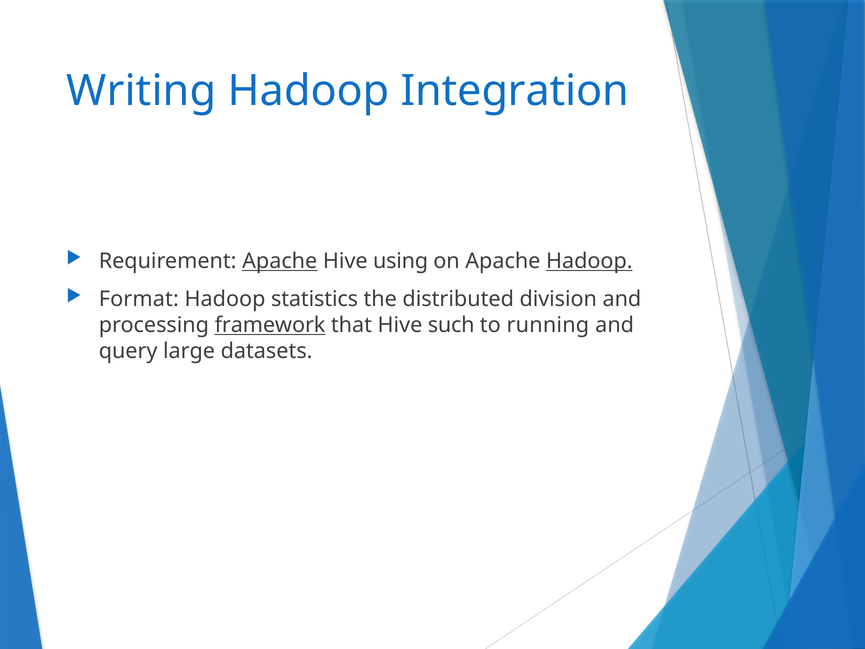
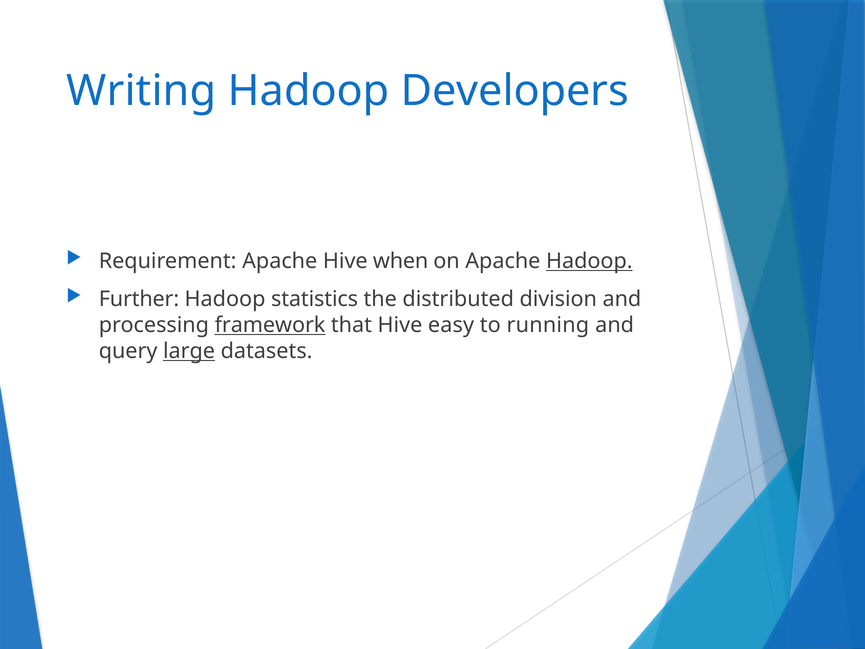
Integration: Integration -> Developers (515, 91)
Apache underline: present -> none (280, 261)
using: using -> when (401, 261)
Format: Format -> Further (139, 299)
such: such -> easy (451, 325)
large underline: none -> present (189, 351)
